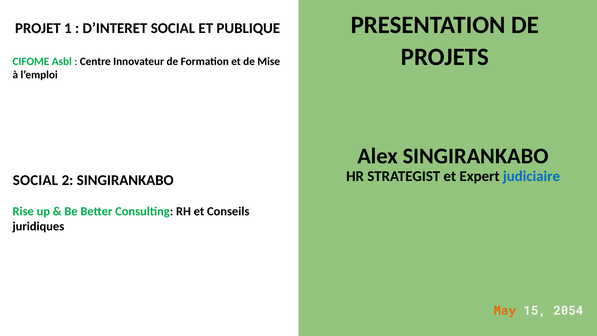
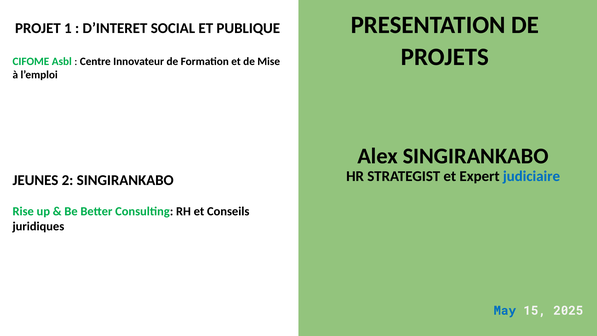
SOCIAL: SOCIAL -> JEUNES (35, 180)
May colour: orange -> blue (505, 310)
2054: 2054 -> 2025 (568, 310)
